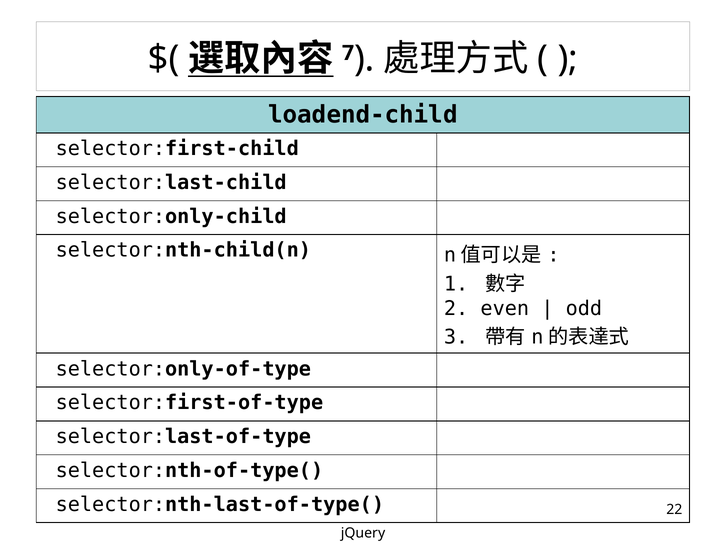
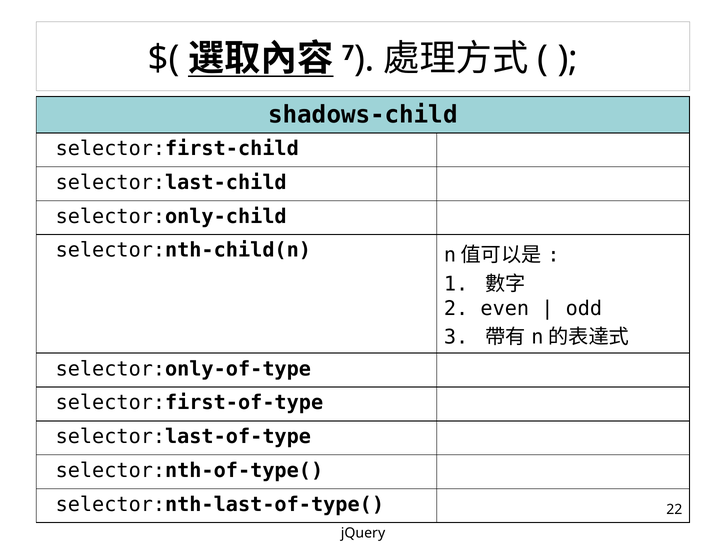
loadend-child: loadend-child -> shadows-child (363, 115)
